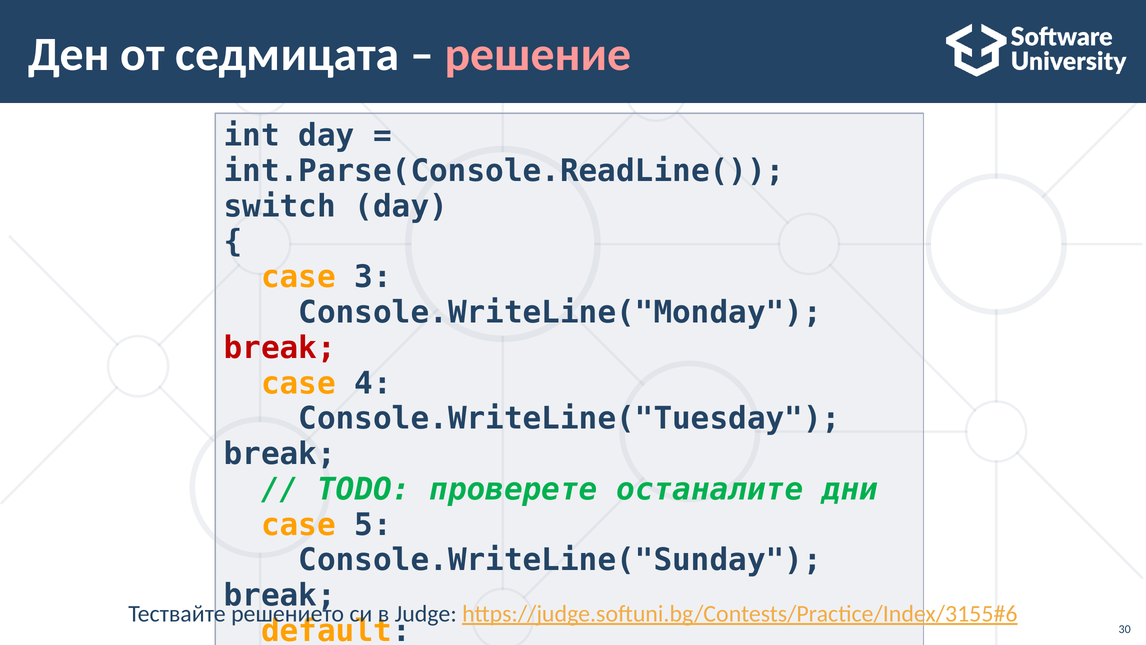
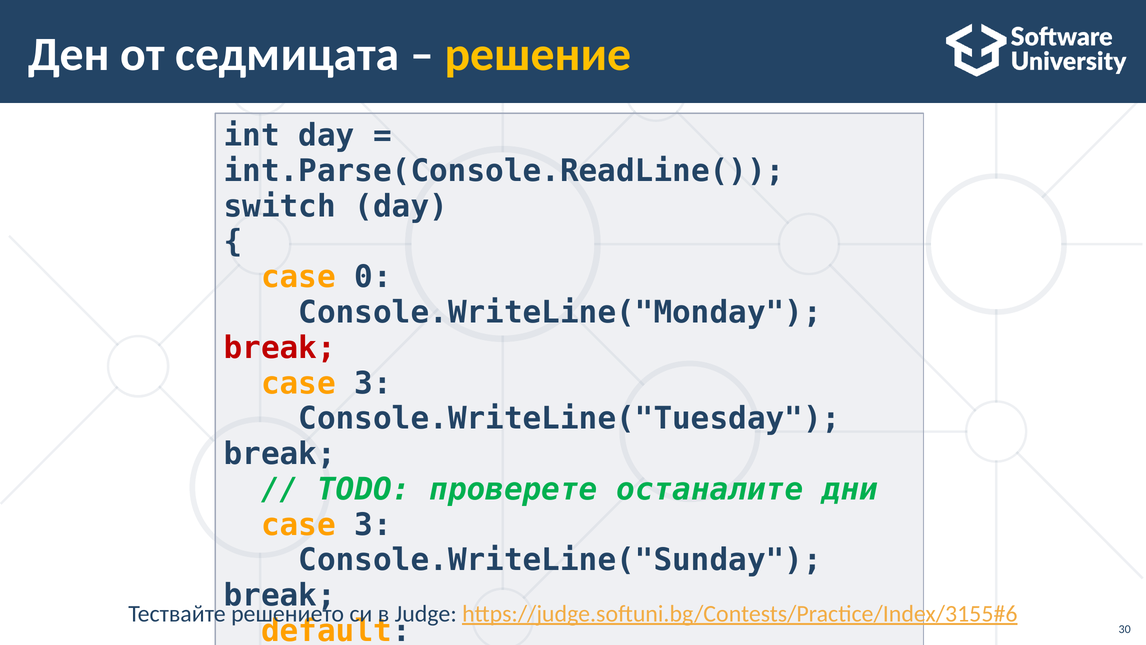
решение colour: pink -> yellow (538, 54)
3: 3 -> 0 (373, 277)
4: 4 -> 3 (373, 383)
5: 5 -> 3 (373, 524)
